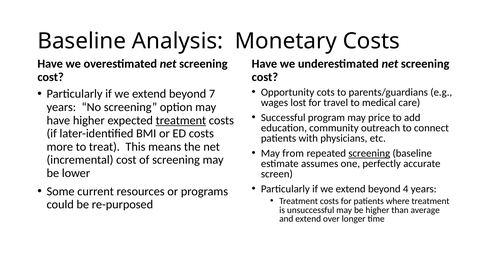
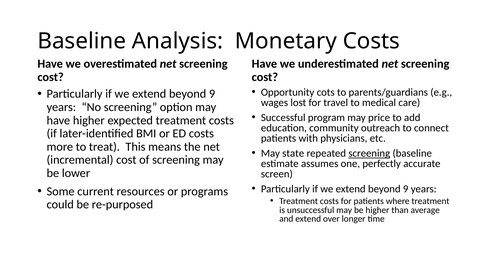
7: 7 -> 9 (212, 94)
treatment underline: present -> none (181, 121)
from: from -> state (293, 154)
4: 4 -> 9 (406, 190)
